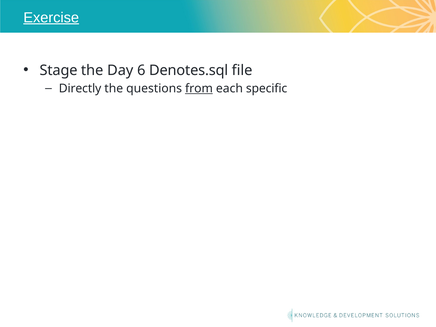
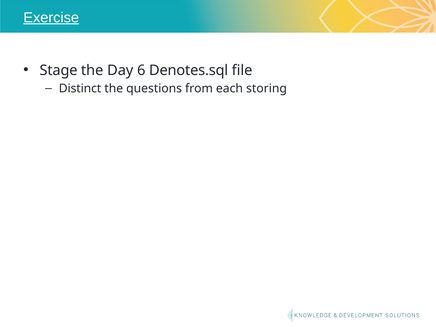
Directly: Directly -> Distinct (80, 89)
from underline: present -> none (199, 89)
specific: specific -> storing (267, 89)
